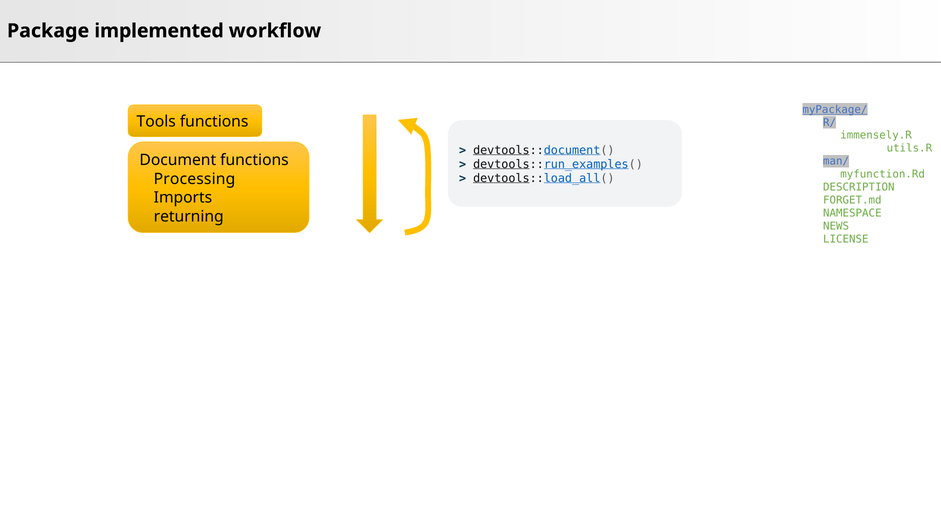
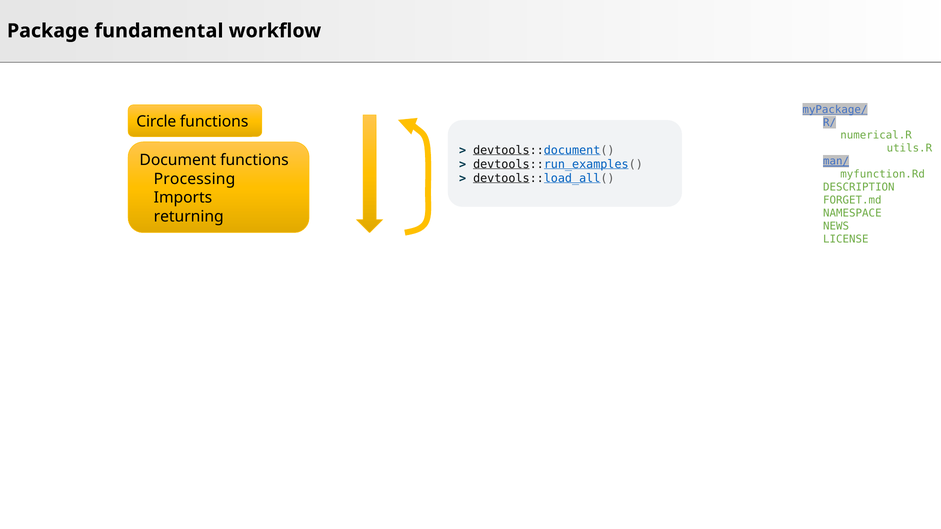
implemented: implemented -> fundamental (159, 31)
Tools: Tools -> Circle (156, 122)
immensely.R: immensely.R -> numerical.R (876, 136)
man/ underline: none -> present (836, 161)
